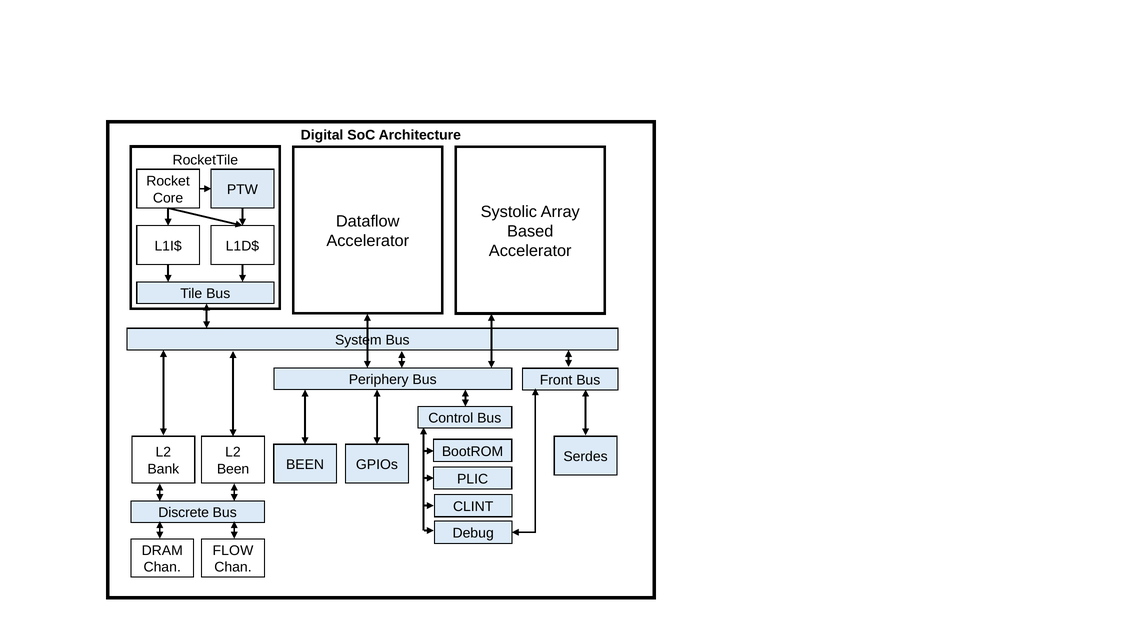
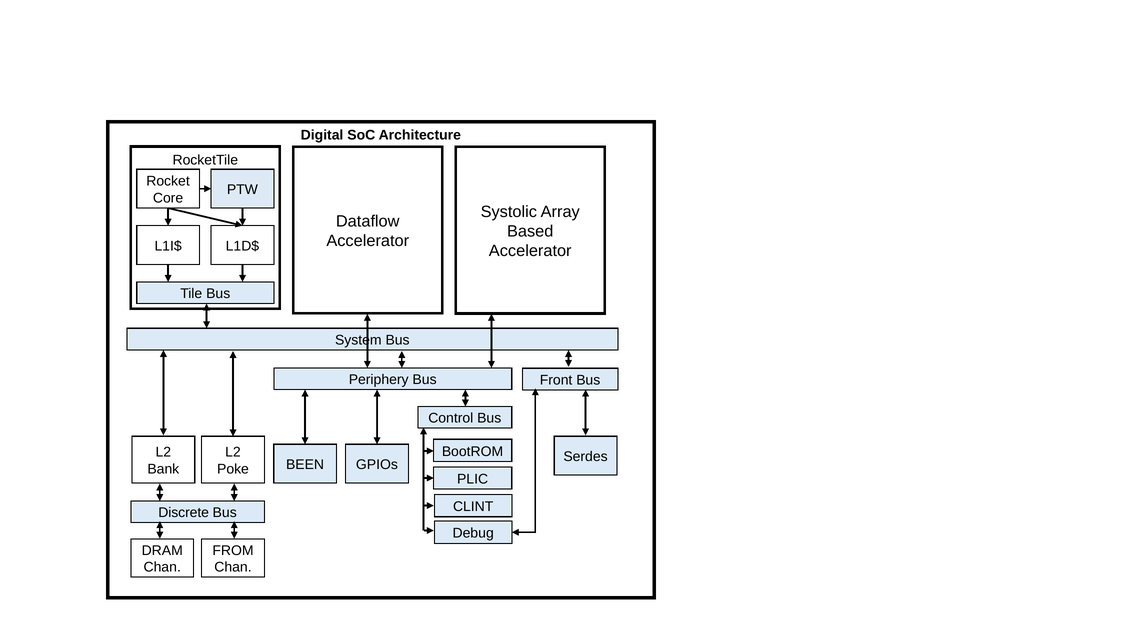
Been: Been -> Poke (233, 469)
FLOW: FLOW -> FROM (233, 551)
